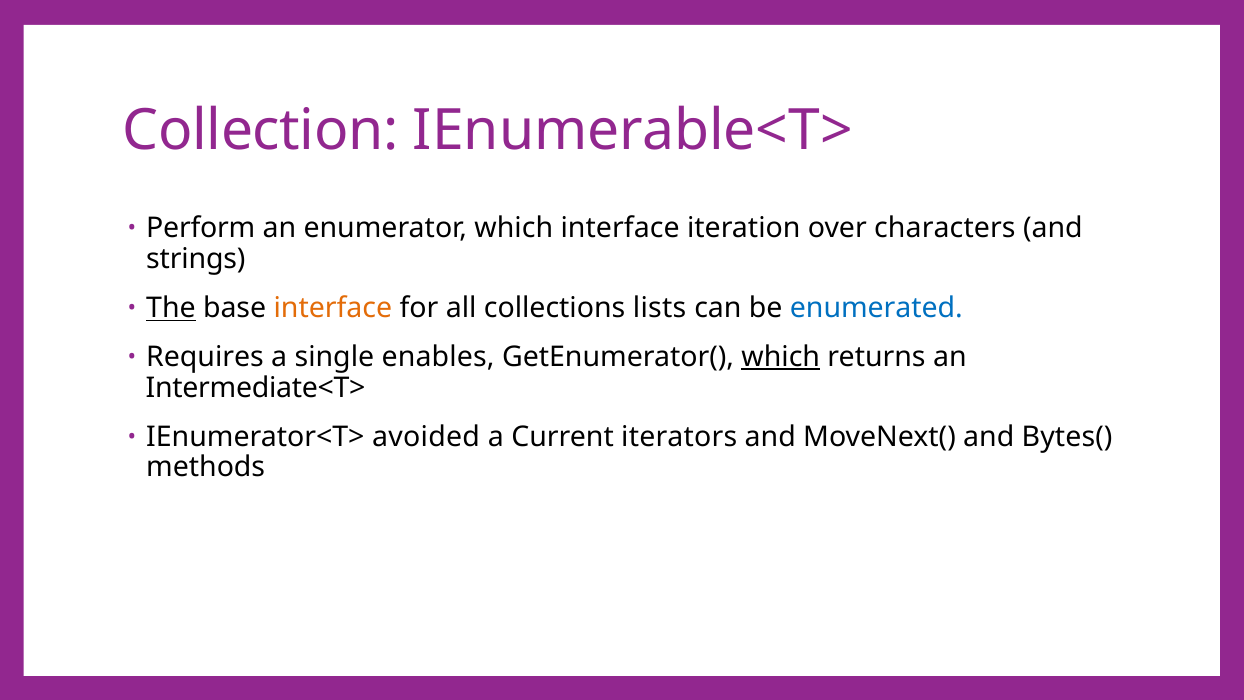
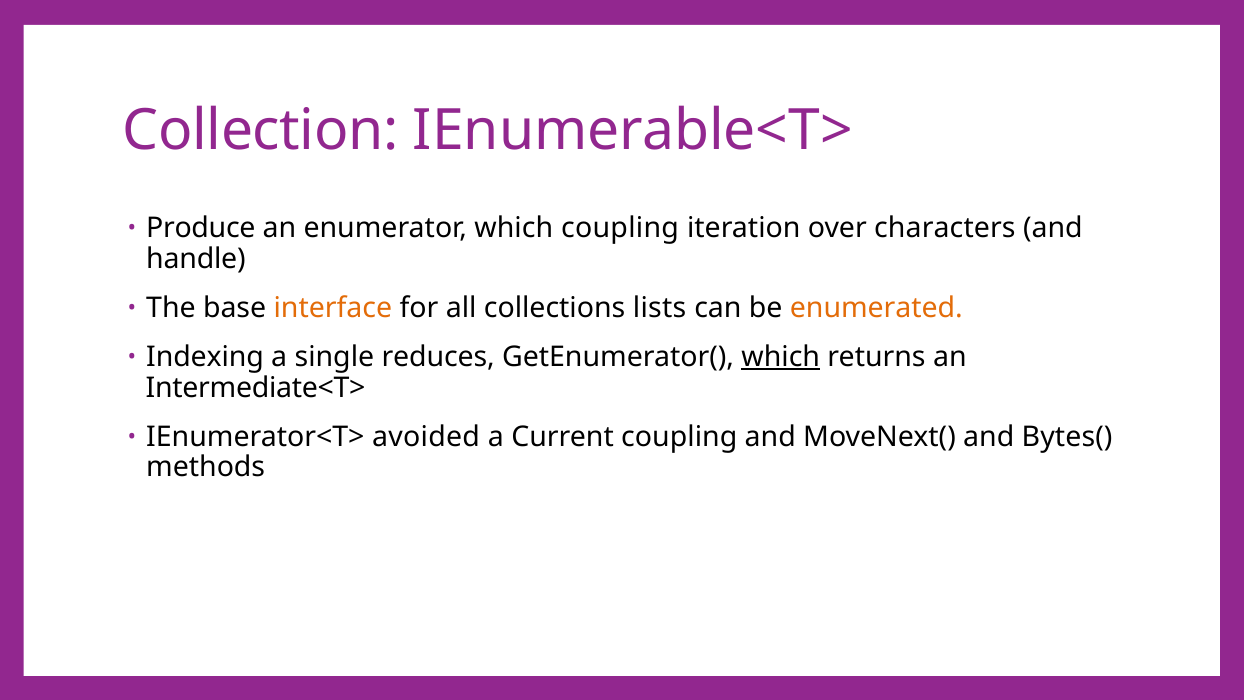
Perform: Perform -> Produce (201, 228)
which interface: interface -> coupling (620, 228)
strings: strings -> handle (196, 259)
The underline: present -> none (171, 308)
enumerated colour: blue -> orange (876, 308)
Requires: Requires -> Indexing (205, 357)
enables: enables -> reduces (438, 357)
Current iterators: iterators -> coupling (679, 437)
